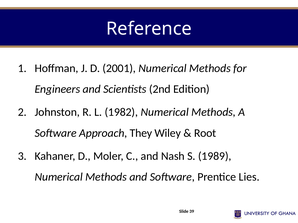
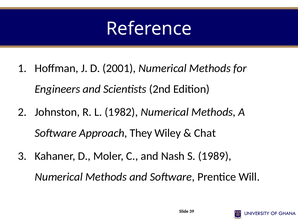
Root: Root -> Chat (205, 133)
Lies: Lies -> Will (249, 177)
